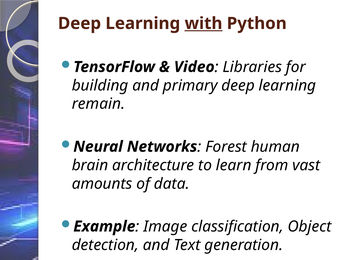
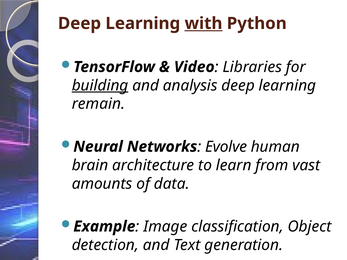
building underline: none -> present (100, 85)
primary: primary -> analysis (190, 85)
Forest: Forest -> Evolve (226, 147)
